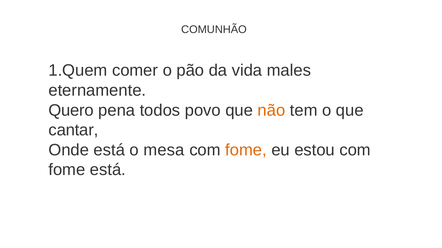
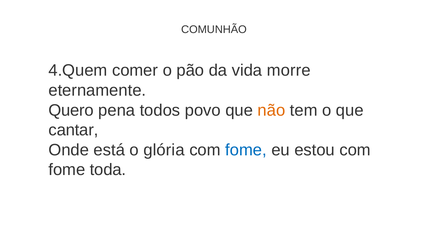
1.Quem: 1.Quem -> 4.Quem (78, 71)
males: males -> morre (289, 71)
mesa: mesa -> glória (164, 150)
fome colour: orange -> blue (246, 150)
fome está: está -> toda (108, 170)
